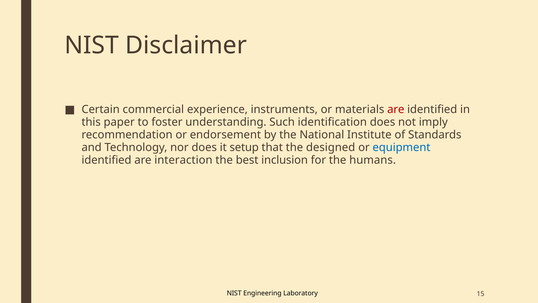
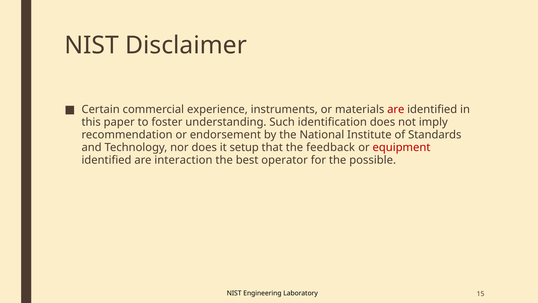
designed: designed -> feedback (331, 147)
equipment colour: blue -> red (401, 147)
inclusion: inclusion -> operator (285, 160)
humans: humans -> possible (373, 160)
